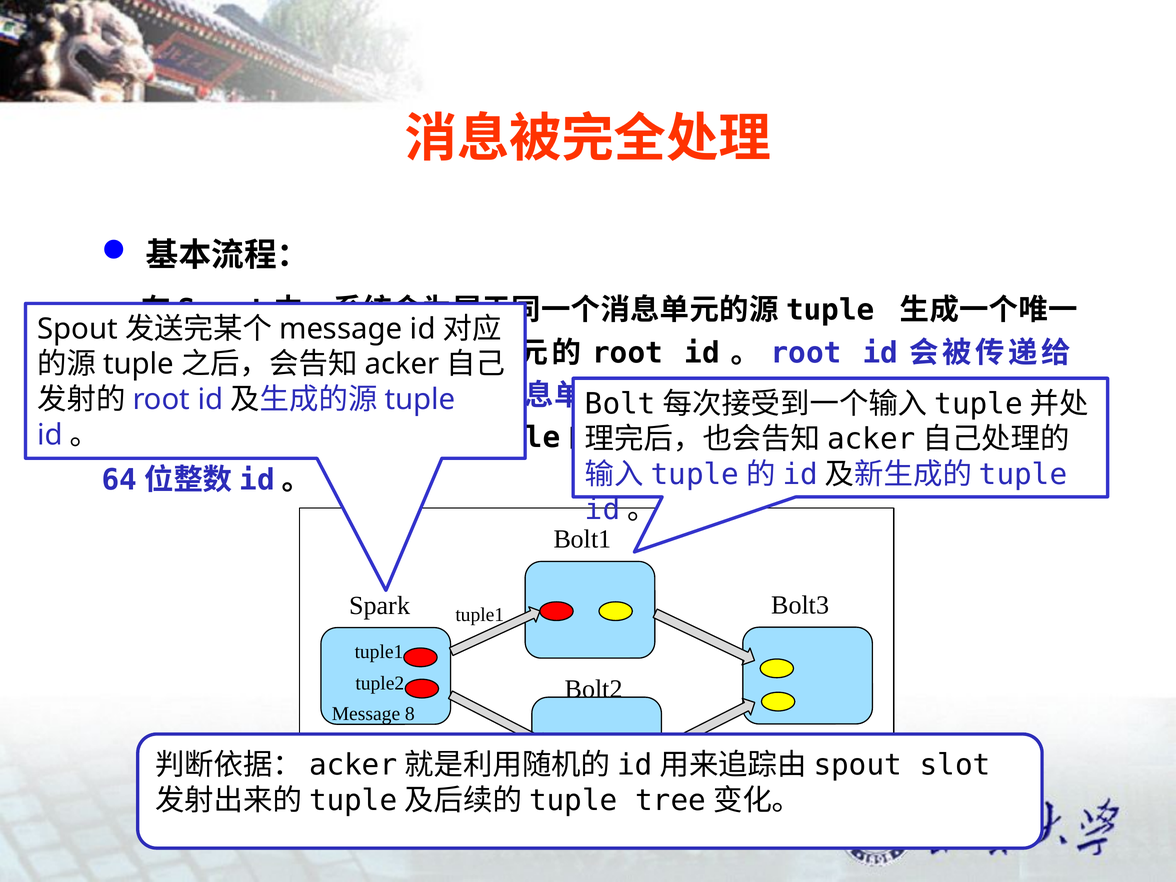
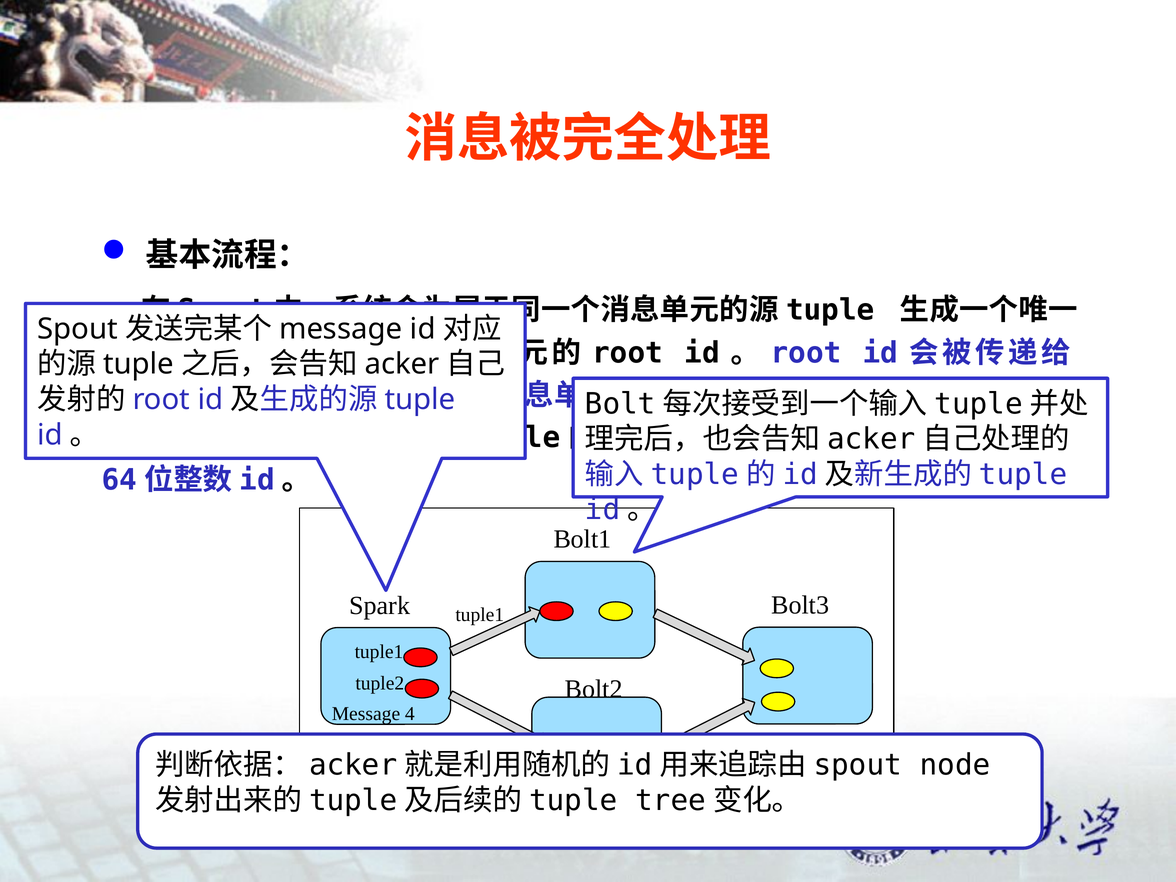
8: 8 -> 4 (410, 714)
slot: slot -> node (955, 765)
